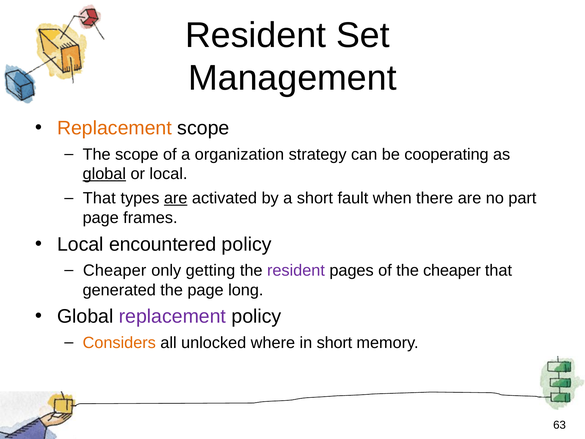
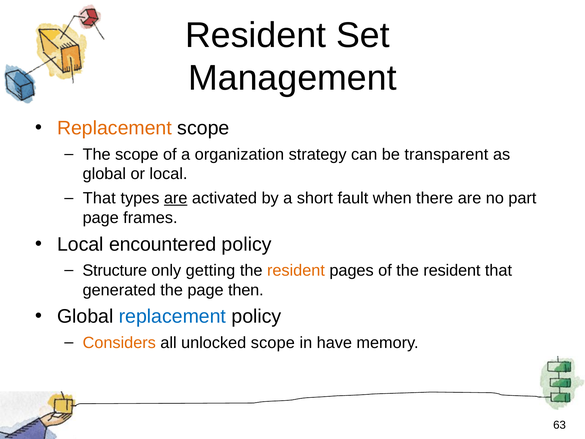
cooperating: cooperating -> transparent (446, 154)
global underline: present -> none (104, 174)
Cheaper: Cheaper -> Structure (115, 270)
resident colour: purple -> orange (296, 270)
of the cheaper: cheaper -> resident (452, 270)
long: long -> then (246, 290)
replacement colour: purple -> blue (172, 316)
unlocked where: where -> scope (273, 342)
in short: short -> have (334, 342)
